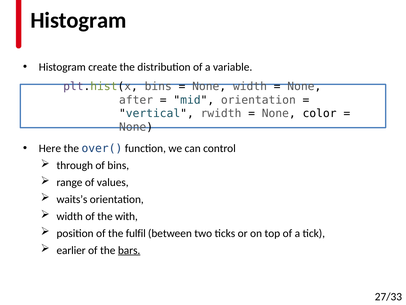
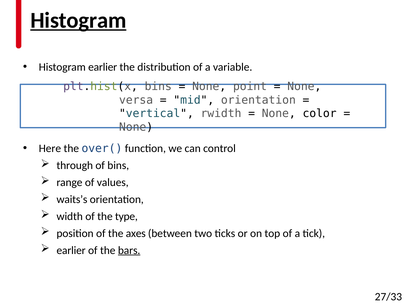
Histogram underline: none -> present (78, 20)
Histogram create: create -> earlier (103, 67)
None width: width -> point (250, 86)
after: after -> versa (136, 100)
with: with -> type (126, 216)
fulfil: fulfil -> axes (136, 233)
